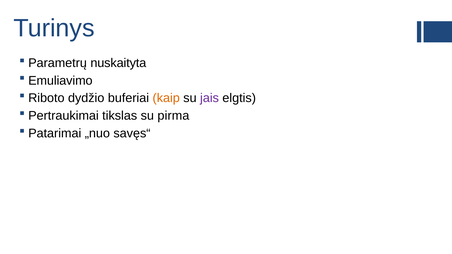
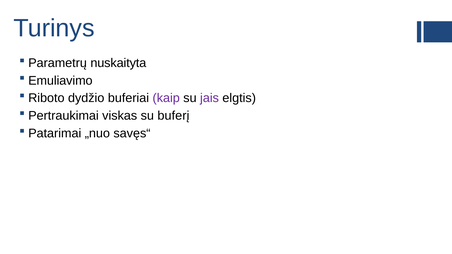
kaip colour: orange -> purple (166, 98)
tikslas: tikslas -> viskas (120, 116)
pirma: pirma -> buferį (173, 116)
